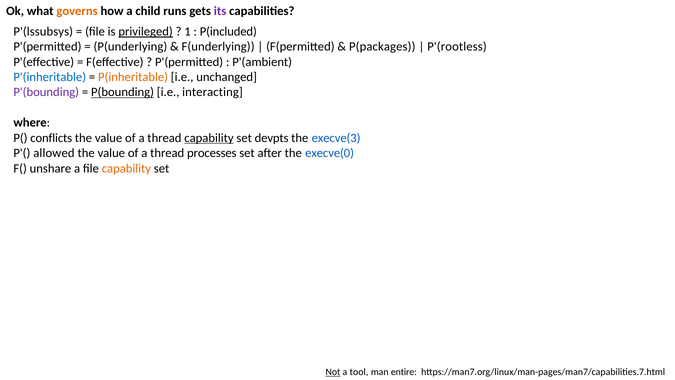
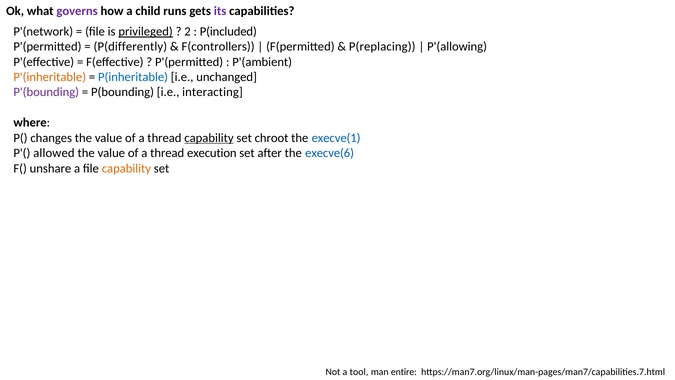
governs colour: orange -> purple (77, 11)
P'(lssubsys: P'(lssubsys -> P'(network (43, 31)
1: 1 -> 2 (188, 31)
P(underlying: P(underlying -> P(differently (130, 47)
F(underlying: F(underlying -> F(controllers (218, 47)
P(packages: P(packages -> P(replacing (382, 47)
P'(rootless: P'(rootless -> P'(allowing (457, 47)
P'(inheritable colour: blue -> orange (50, 77)
P(inheritable colour: orange -> blue (133, 77)
P(bounding underline: present -> none (123, 92)
conflicts: conflicts -> changes (51, 138)
devpts: devpts -> chroot (272, 138)
execve(3: execve(3 -> execve(1 (336, 138)
processes: processes -> execution (212, 153)
execve(0: execve(0 -> execve(6 (330, 153)
Not underline: present -> none (333, 372)
